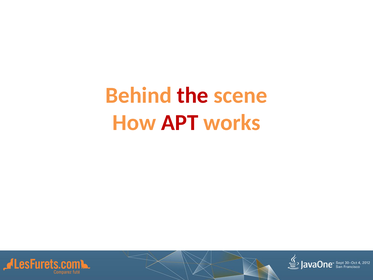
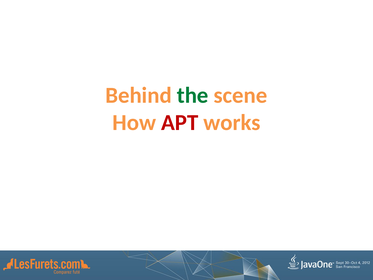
the colour: red -> green (193, 95)
